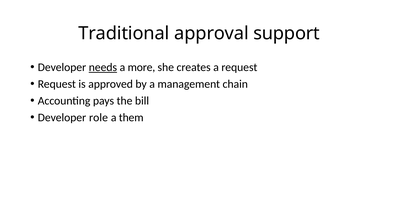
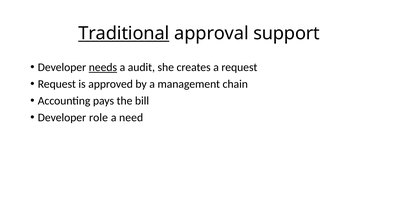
Traditional underline: none -> present (124, 33)
more: more -> audit (141, 67)
them: them -> need (131, 117)
